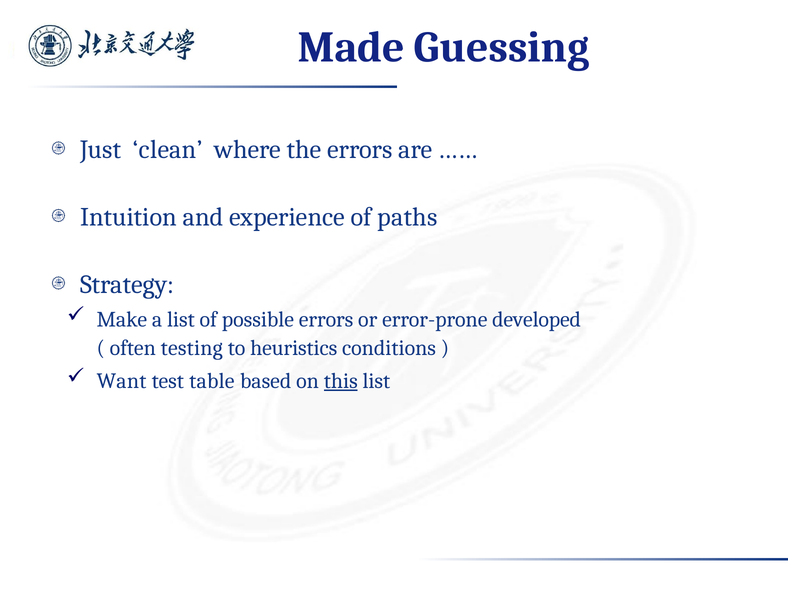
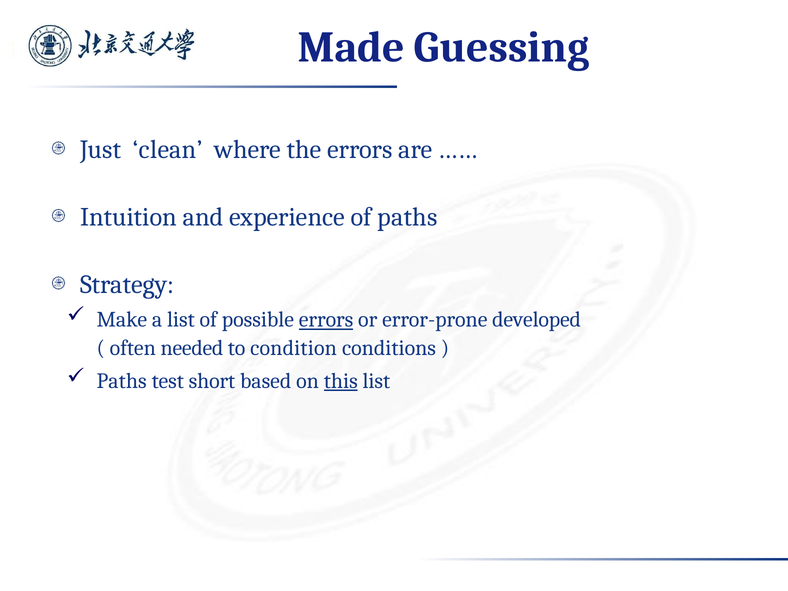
errors underline: none -> present (326, 320)
testing: testing -> needed (192, 348)
heuristics: heuristics -> condition (294, 348)
Want: Want -> Paths (122, 381)
table: table -> short (212, 381)
